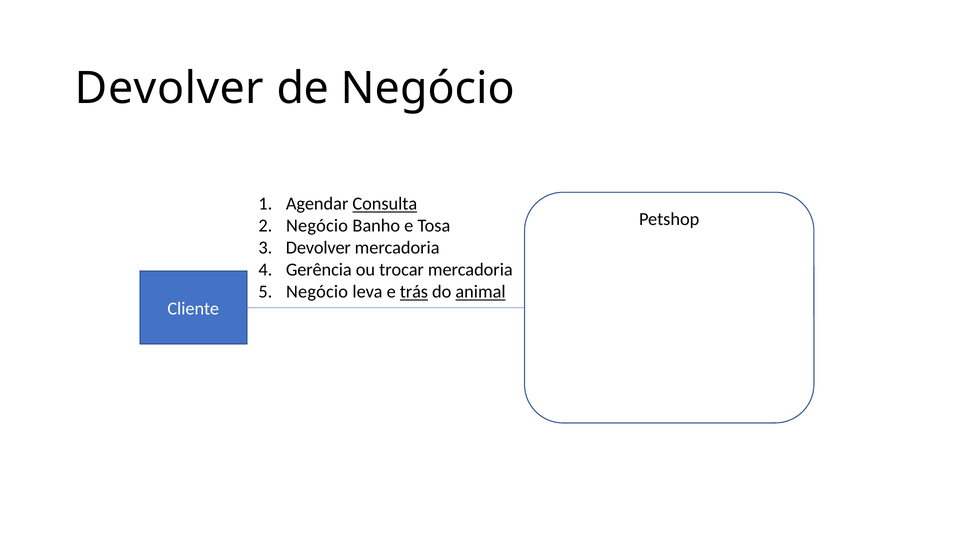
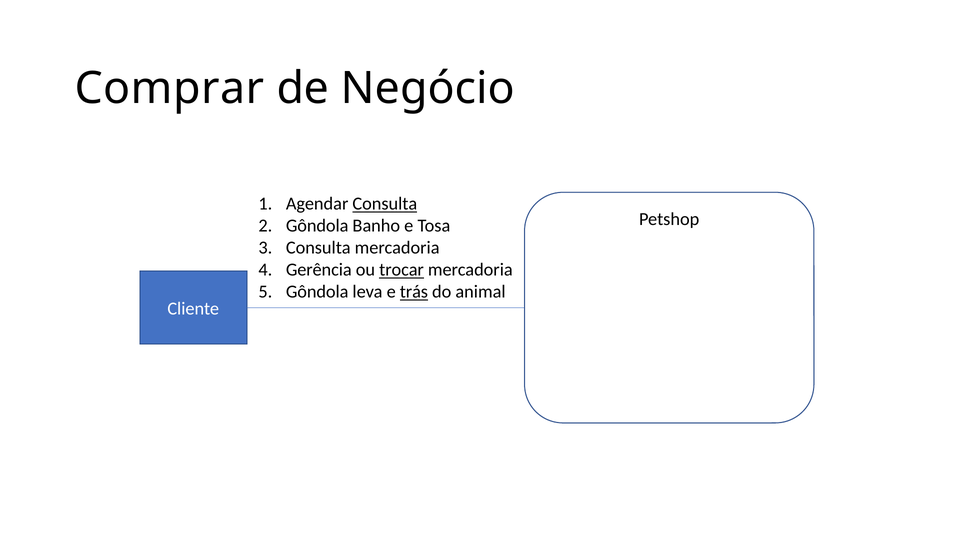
Devolver: Devolver -> Comprar (169, 88)
Negócio: Negócio -> Gôndola (317, 226)
Devolver: Devolver -> Consulta (318, 248)
trocar underline: none -> present (402, 270)
Negócio: Negócio -> Gôndola (317, 292)
animal underline: present -> none (481, 292)
